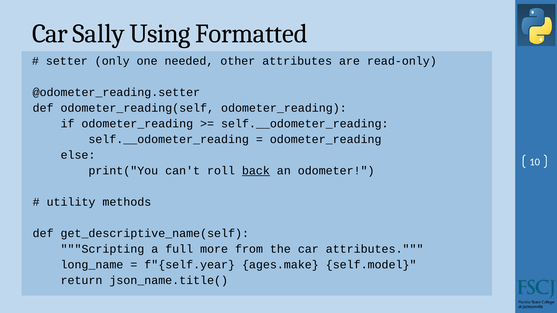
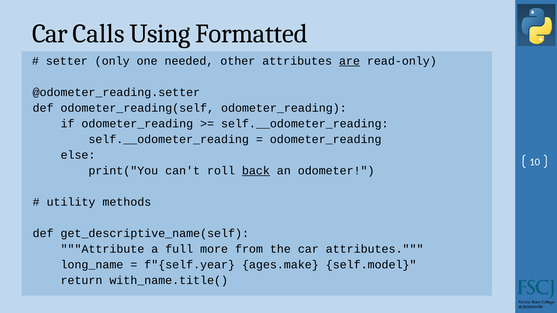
Sally: Sally -> Calls (99, 34)
are underline: none -> present (349, 61)
Scripting: Scripting -> Attribute (102, 249)
json_name.title(: json_name.title( -> with_name.title( (169, 281)
